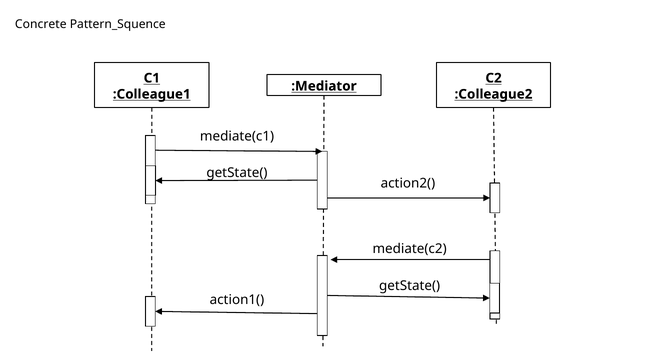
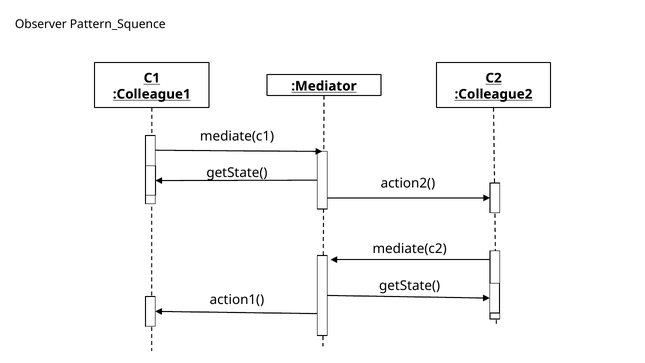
Concrete: Concrete -> Observer (41, 24)
